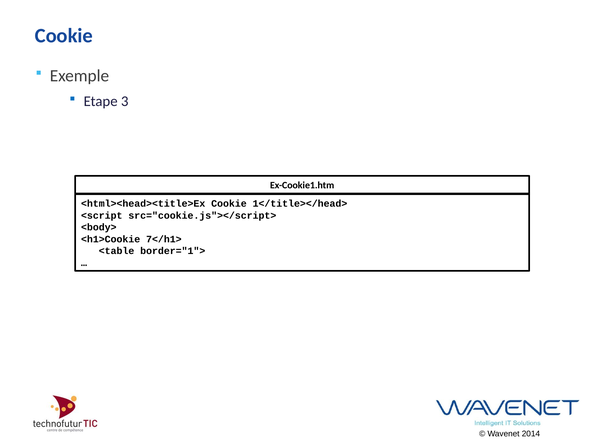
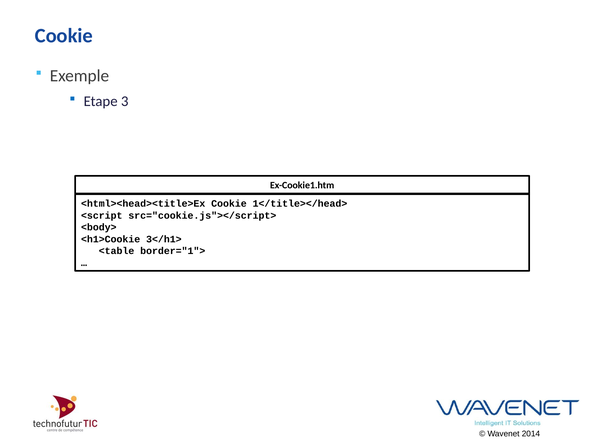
7</h1>: 7</h1> -> 3</h1> (164, 239)
